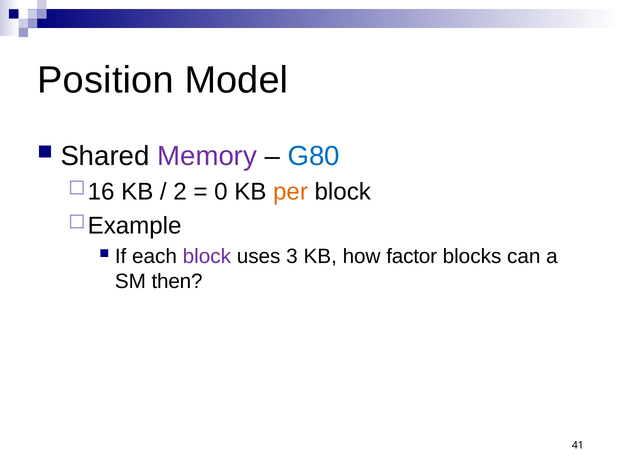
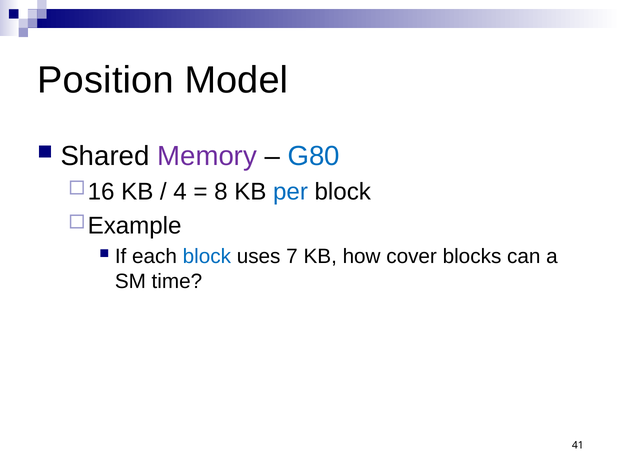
2: 2 -> 4 (180, 192)
0: 0 -> 8 (221, 192)
per colour: orange -> blue (291, 192)
block colour: purple -> blue (207, 256)
3: 3 -> 7 (292, 256)
factor: factor -> cover (412, 256)
then: then -> time (177, 281)
